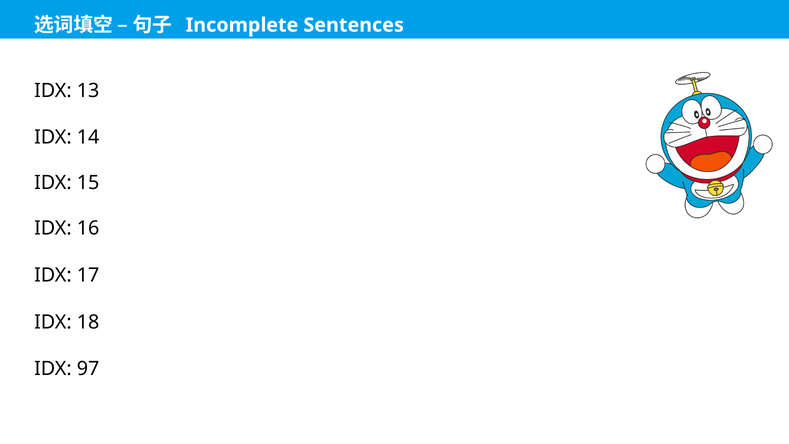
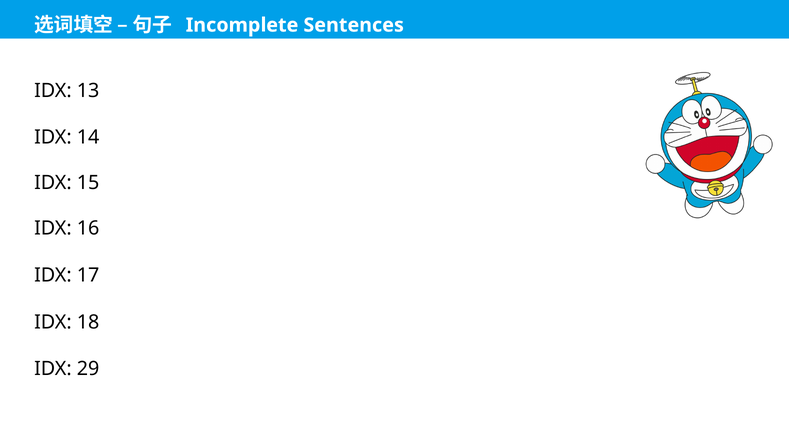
97: 97 -> 29 (88, 369)
